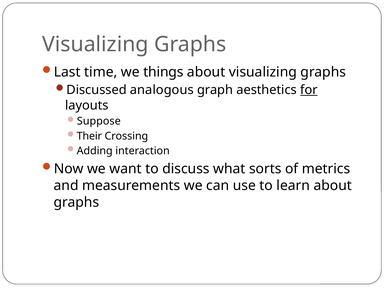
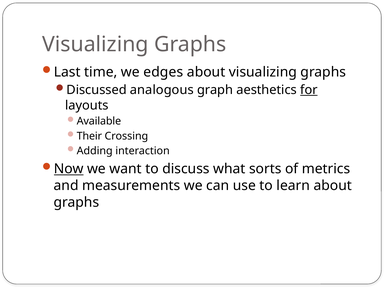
things: things -> edges (163, 72)
Suppose: Suppose -> Available (99, 121)
Now underline: none -> present (69, 169)
